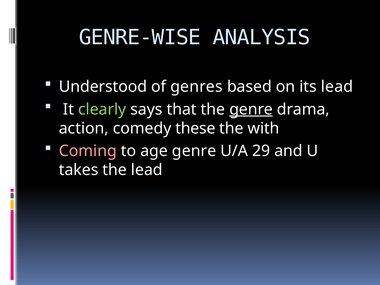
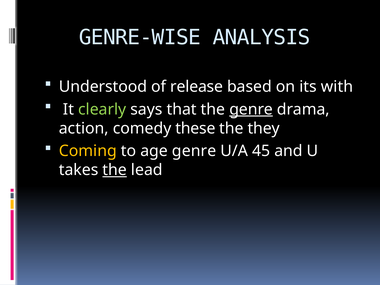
genres: genres -> release (197, 87)
its lead: lead -> with (337, 87)
with: with -> they (264, 128)
Coming colour: pink -> yellow (88, 151)
29: 29 -> 45 (261, 151)
the underline: none -> present (115, 170)
